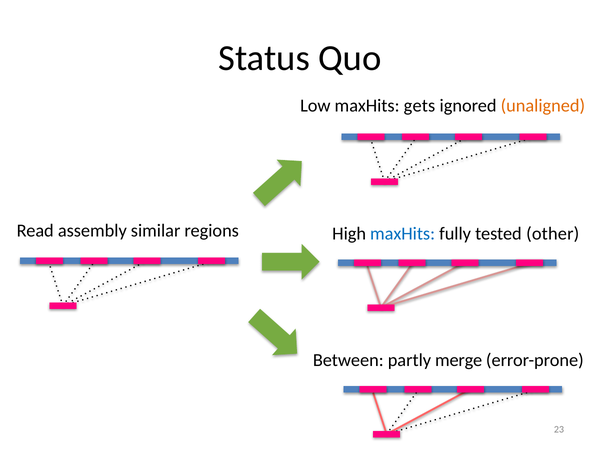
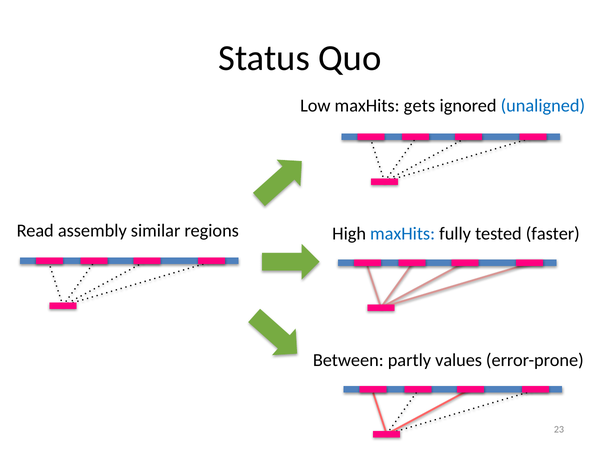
unaligned colour: orange -> blue (543, 106)
other: other -> faster (553, 234)
merge: merge -> values (459, 360)
